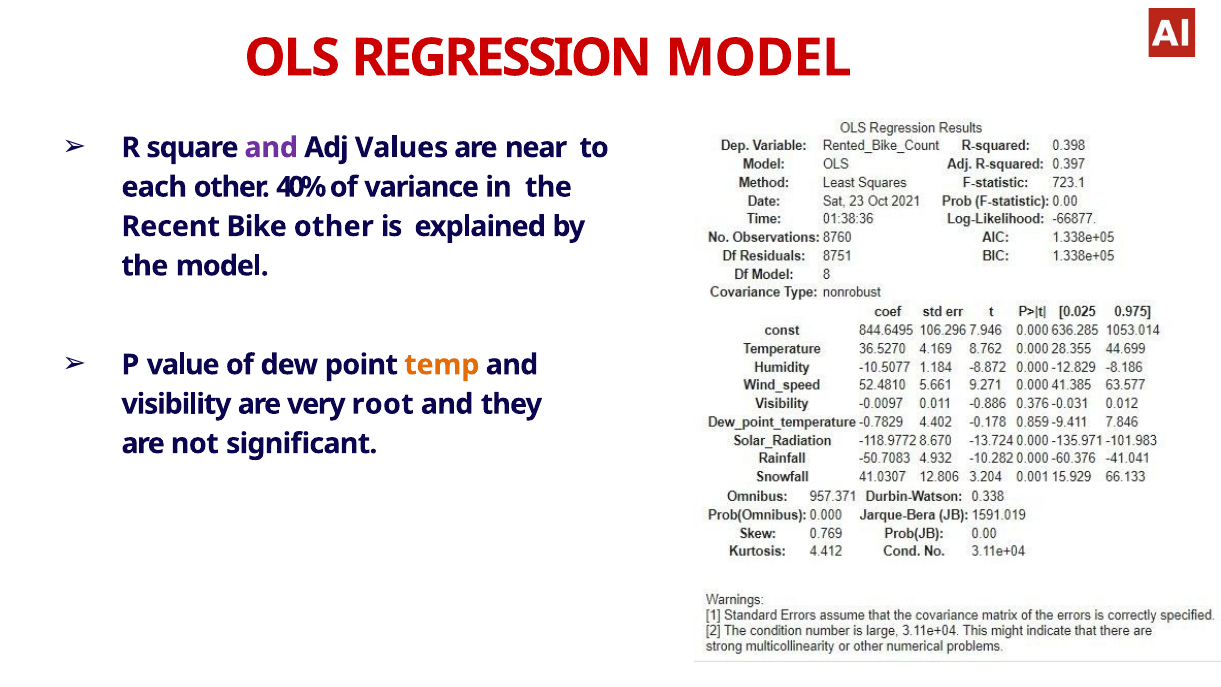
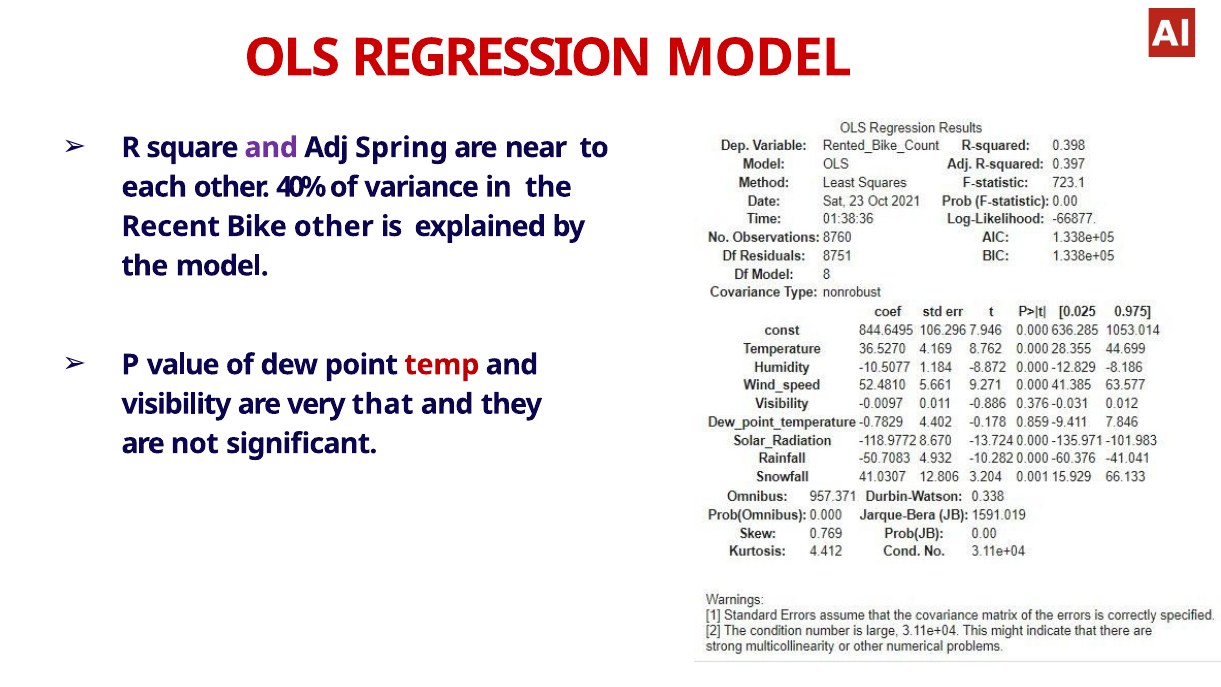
Values: Values -> Spring (401, 148)
temp colour: orange -> red (442, 365)
root: root -> that (383, 404)
